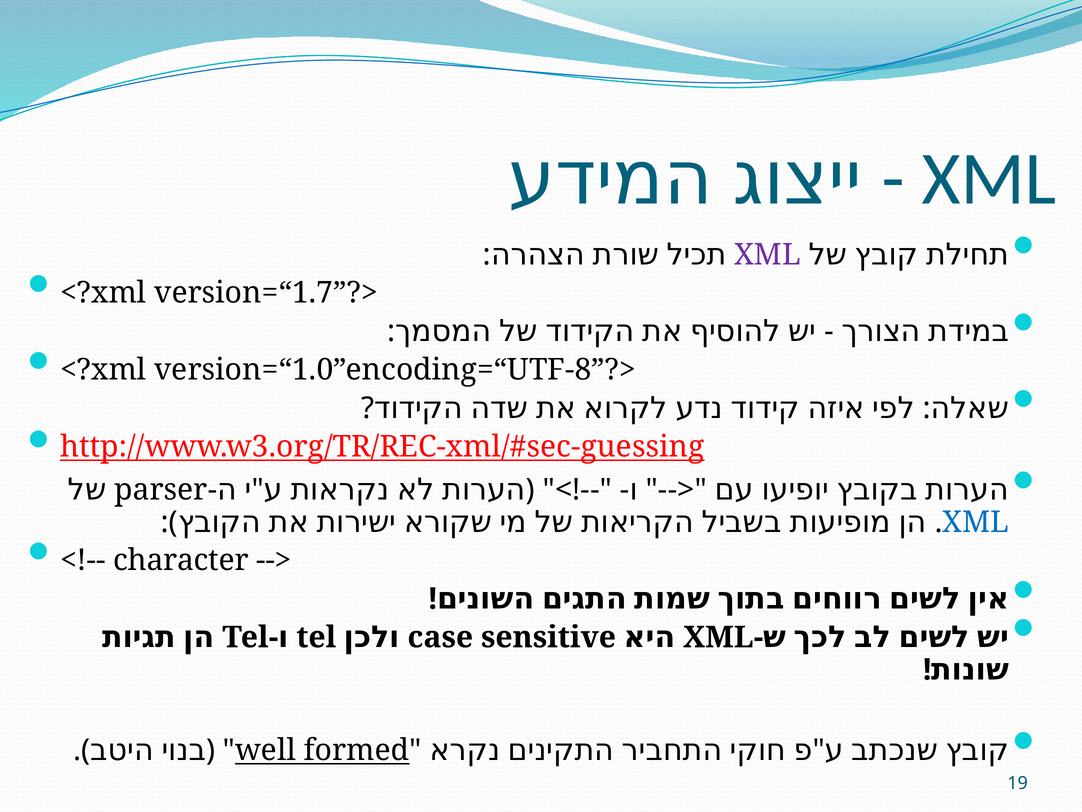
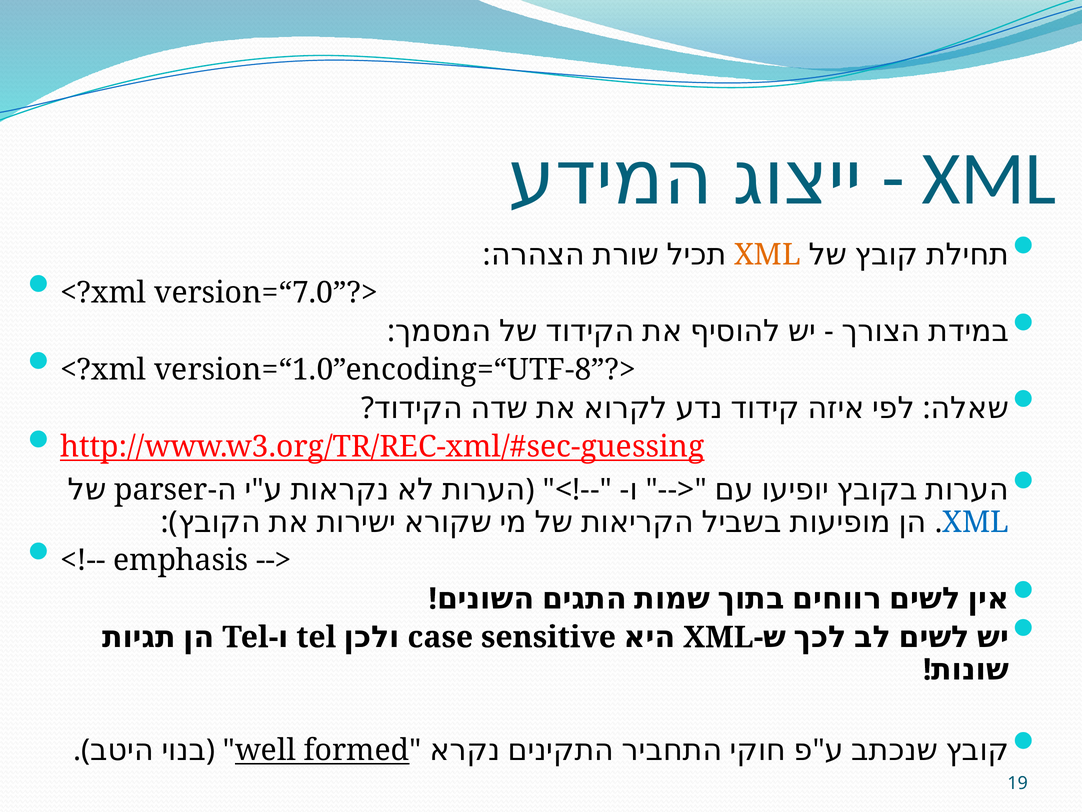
XML colour: purple -> orange (768, 254)
version=“1.7”?>: version=“1.7”?> -> version=“7.0”?> (266, 293)
character: character -> emphasis (181, 560)
